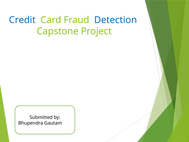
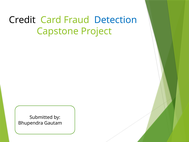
Credit colour: blue -> black (22, 20)
